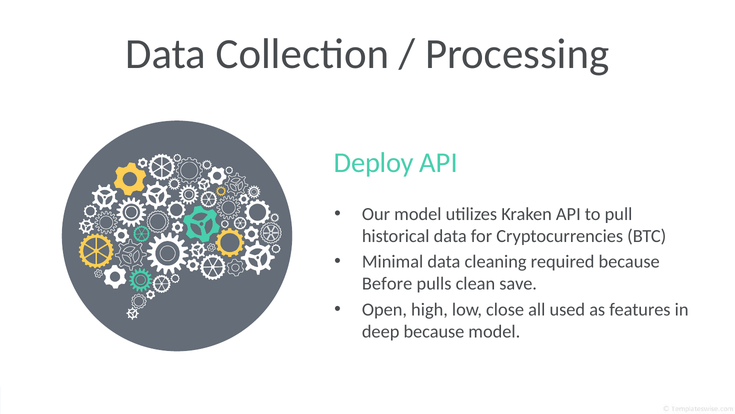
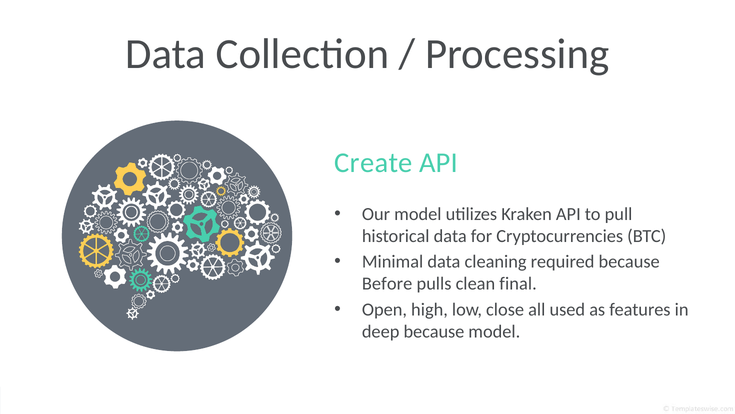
Deploy: Deploy -> Create (373, 163)
save: save -> final (518, 283)
